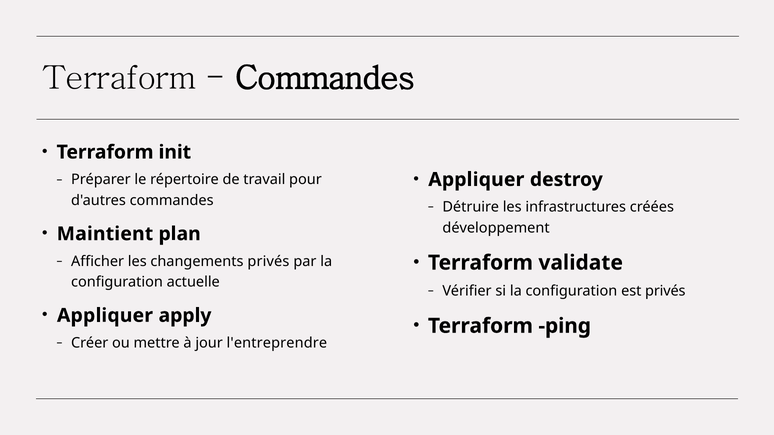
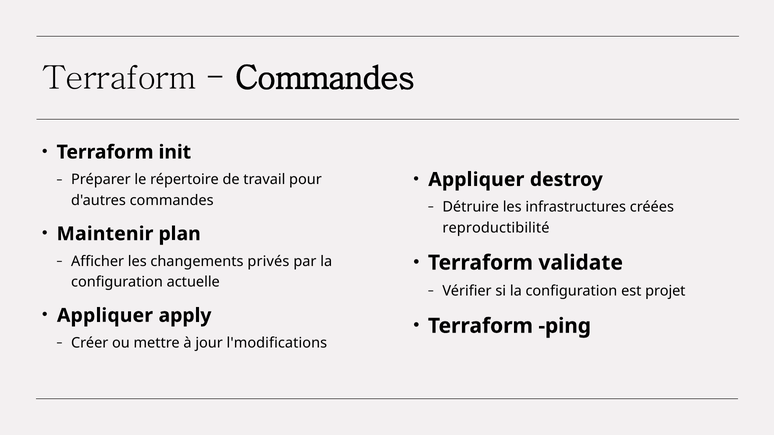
développement: développement -> reproductibilité (496, 228)
Maintient: Maintient -> Maintenir (105, 234)
est privés: privés -> projet (665, 291)
l'entreprendre: l'entreprendre -> l'modifications (277, 343)
